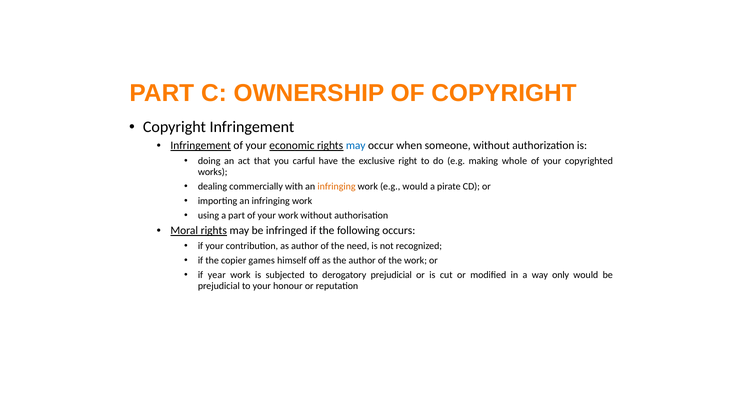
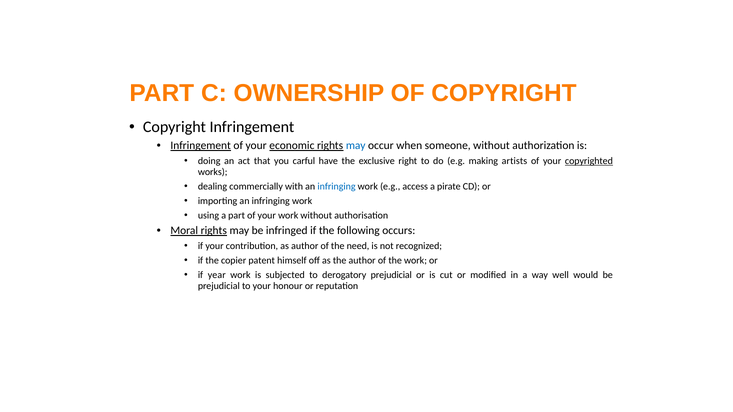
whole: whole -> artists (514, 161)
copyrighted underline: none -> present (589, 161)
infringing colour: orange -> blue (336, 186)
e.g would: would -> access (415, 186)
games: games -> patent (262, 261)
only: only -> well (561, 275)
